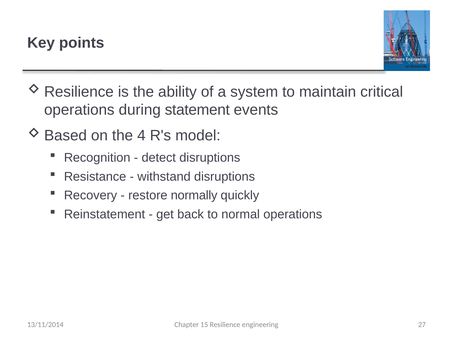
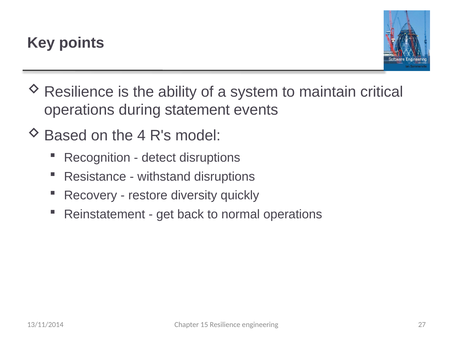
normally: normally -> diversity (194, 195)
